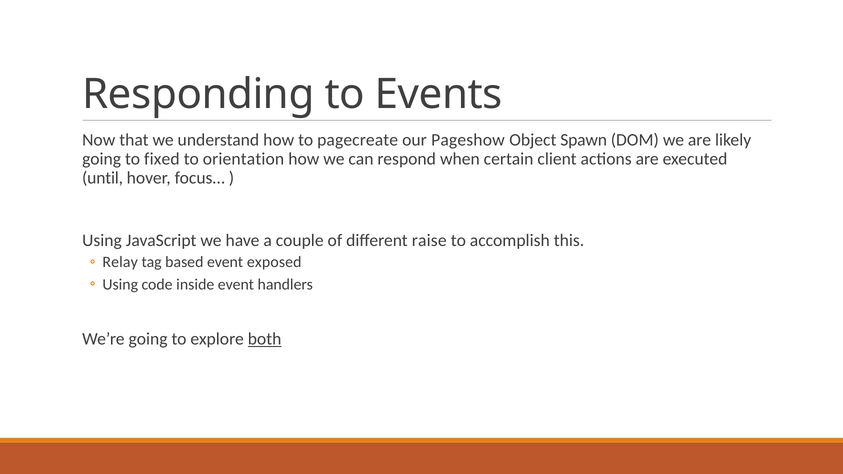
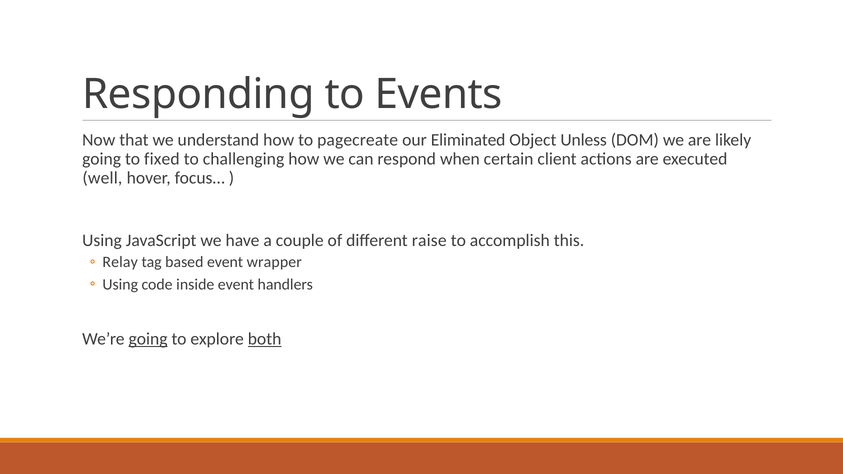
Pageshow: Pageshow -> Eliminated (468, 140)
Spawn: Spawn -> Unless (584, 140)
orientation: orientation -> challenging (244, 159)
until: until -> well (102, 178)
exposed: exposed -> wrapper (274, 262)
going underline: none -> present (148, 339)
